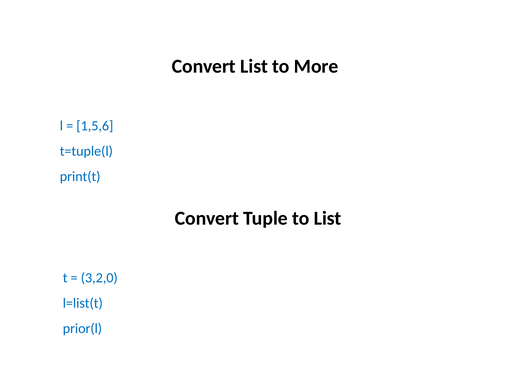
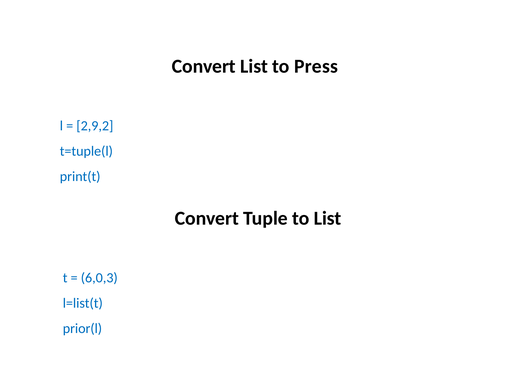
More: More -> Press (316, 66)
1,5,6: 1,5,6 -> 2,9,2 (95, 126)
3,2,0: 3,2,0 -> 6,0,3 (99, 278)
